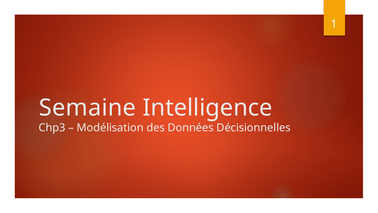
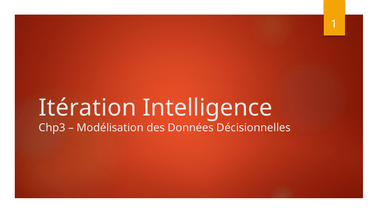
Semaine: Semaine -> Itération (88, 108)
